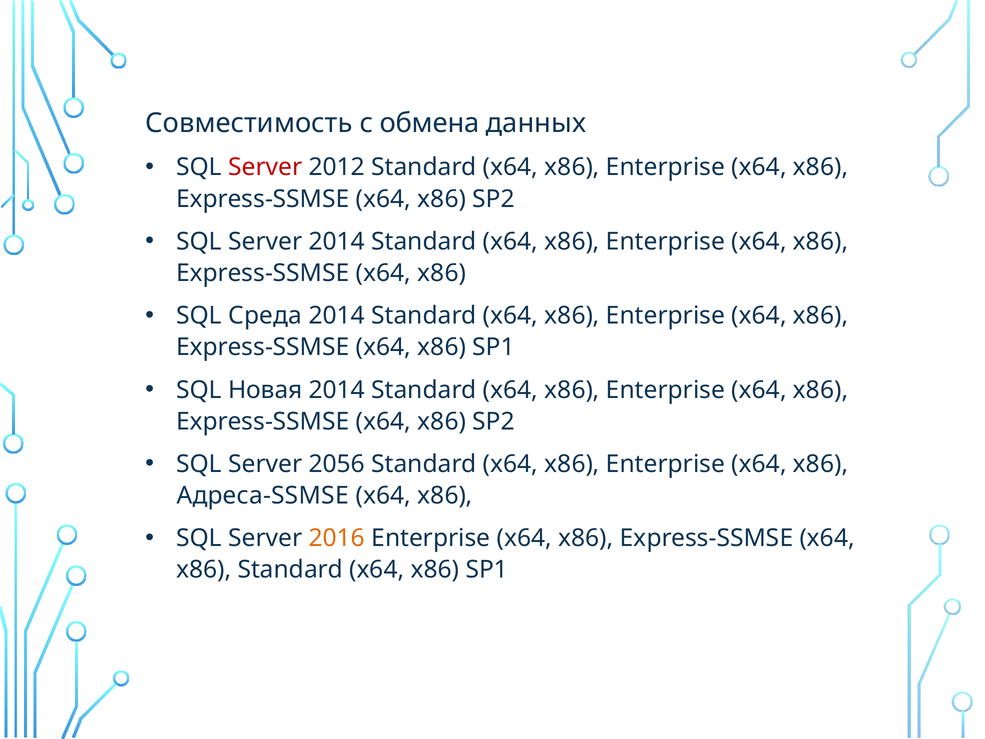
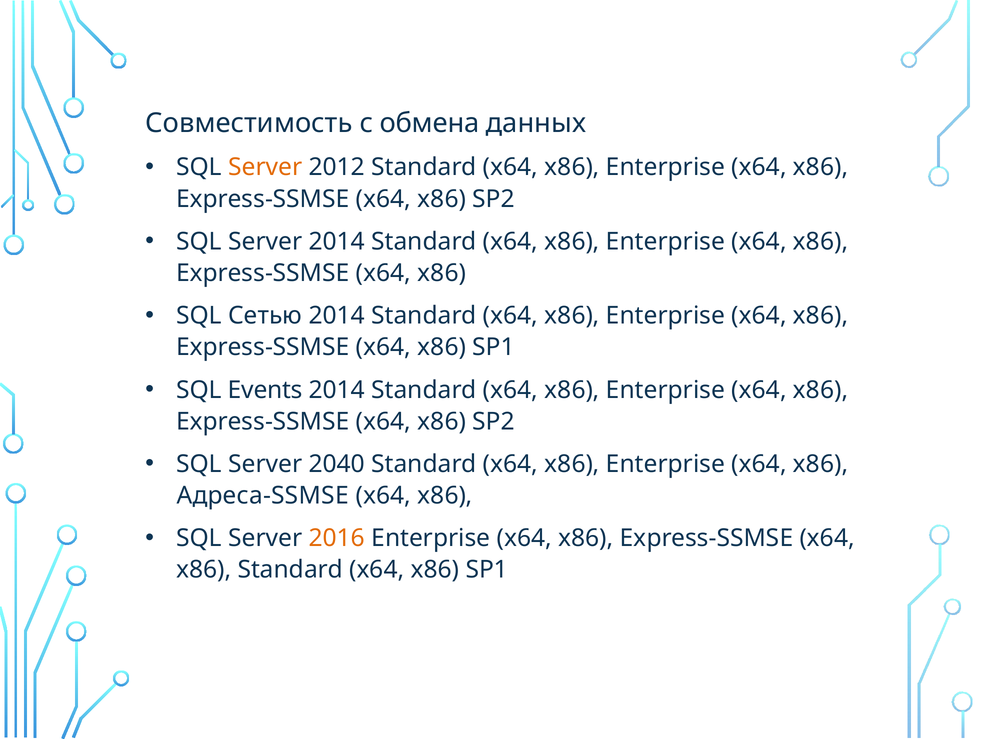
Server colour: red -> orange (265, 167)
Среда: Среда -> Сетью (265, 316)
Новая: Новая -> Events (265, 390)
2056: 2056 -> 2040 (337, 464)
